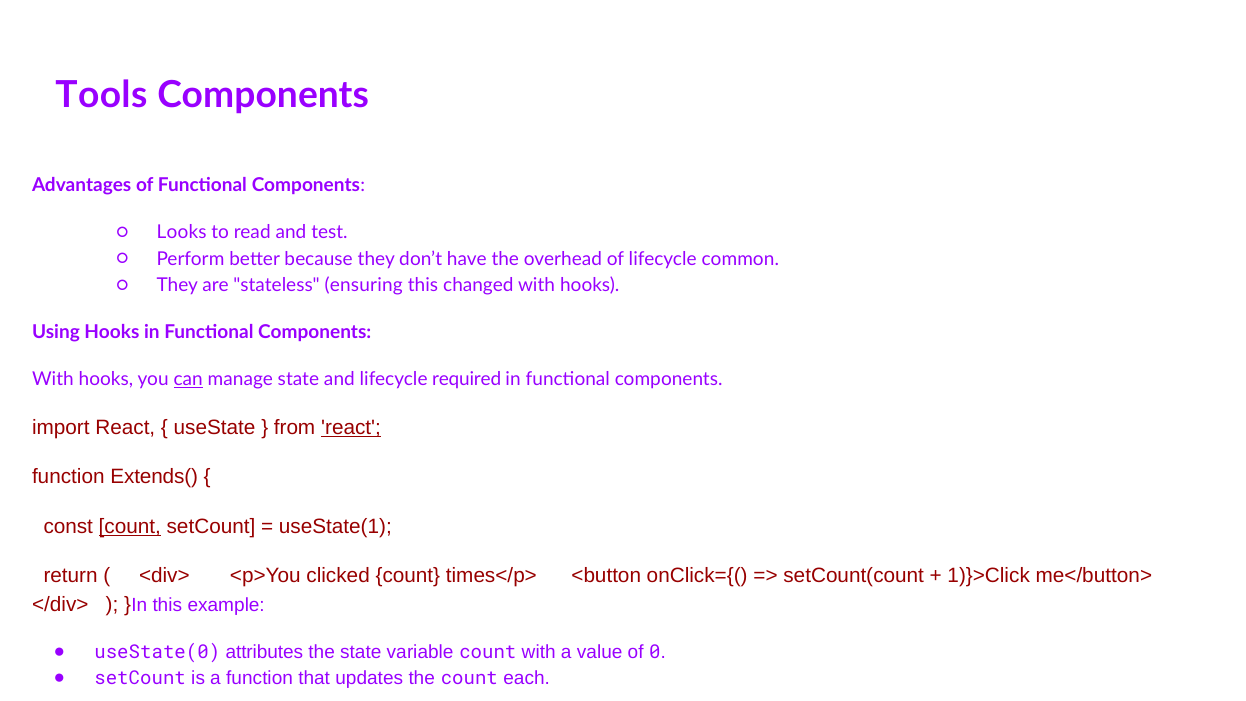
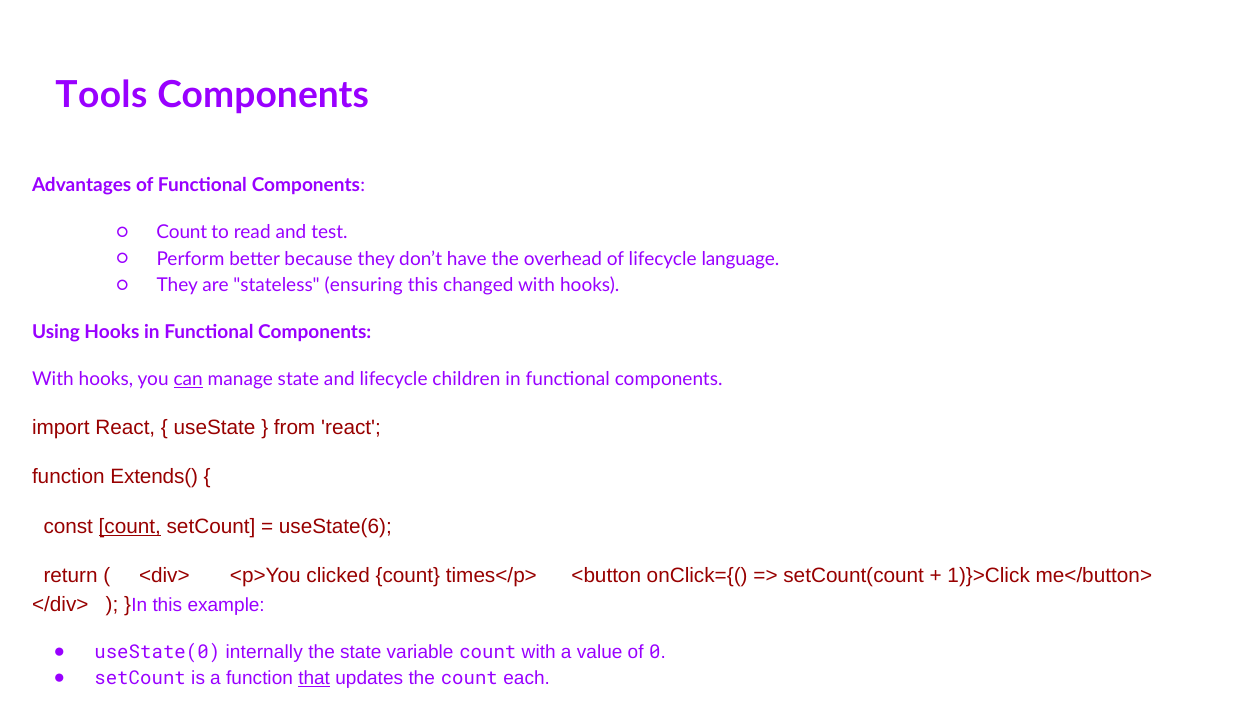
Looks: Looks -> Count (182, 233)
common: common -> language (740, 259)
required: required -> children (466, 379)
react underline: present -> none (351, 428)
useState(1: useState(1 -> useState(6 (335, 526)
attributes: attributes -> internally (264, 652)
that underline: none -> present (314, 679)
